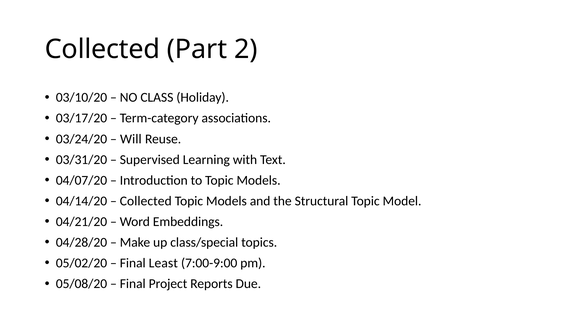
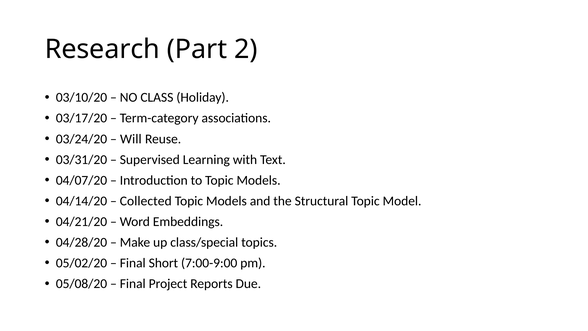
Collected: Collected -> Research (102, 49)
Least: Least -> Short (163, 263)
